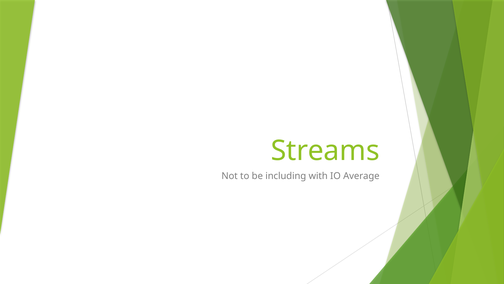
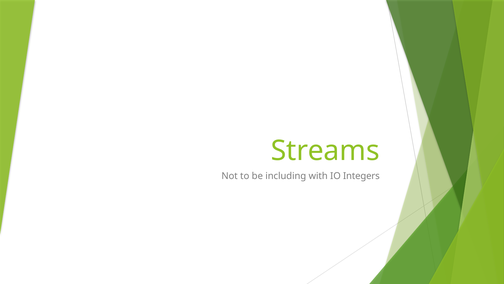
Average: Average -> Integers (361, 176)
